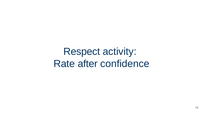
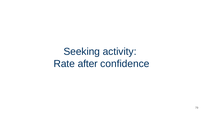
Respect: Respect -> Seeking (82, 52)
